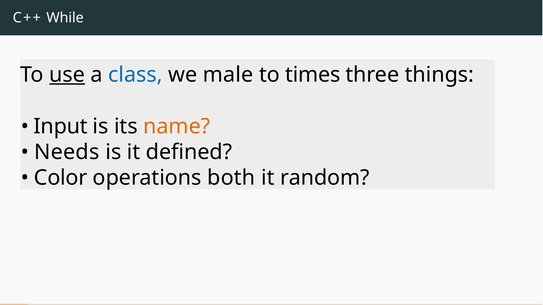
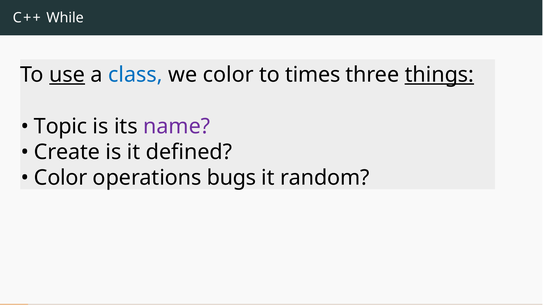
we male: male -> color (228, 75)
things underline: none -> present (439, 75)
Input: Input -> Topic (61, 127)
name colour: orange -> purple (177, 127)
Needs: Needs -> Create (67, 152)
both: both -> bugs (231, 178)
